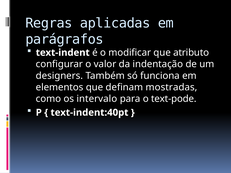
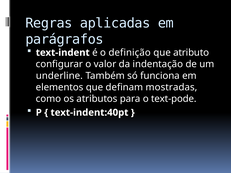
modificar: modificar -> definição (130, 53)
designers: designers -> underline (59, 76)
intervalo: intervalo -> atributos (97, 99)
